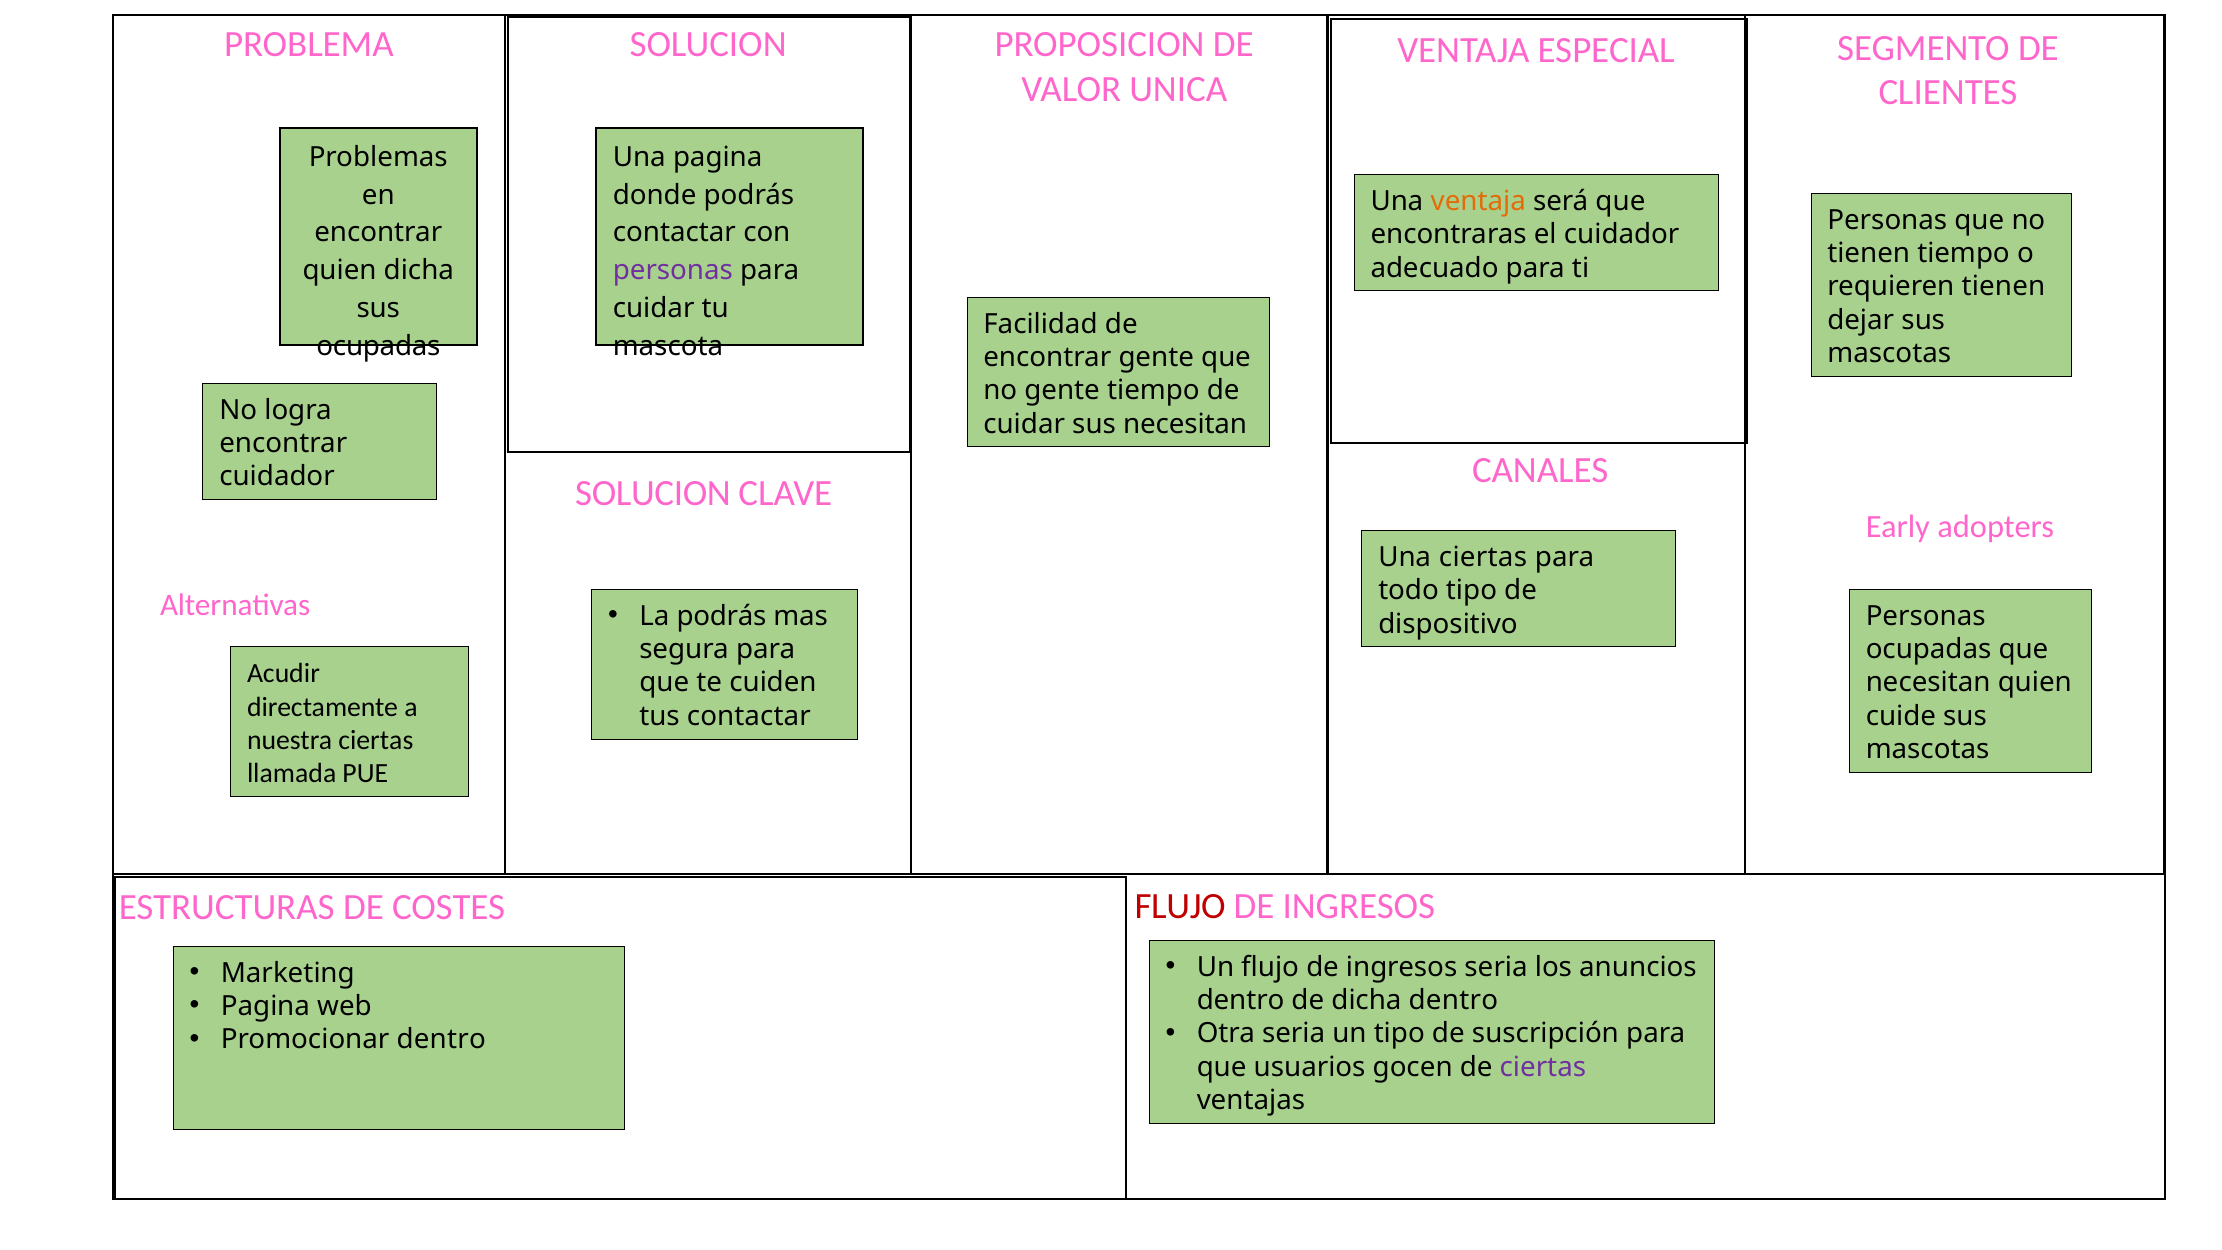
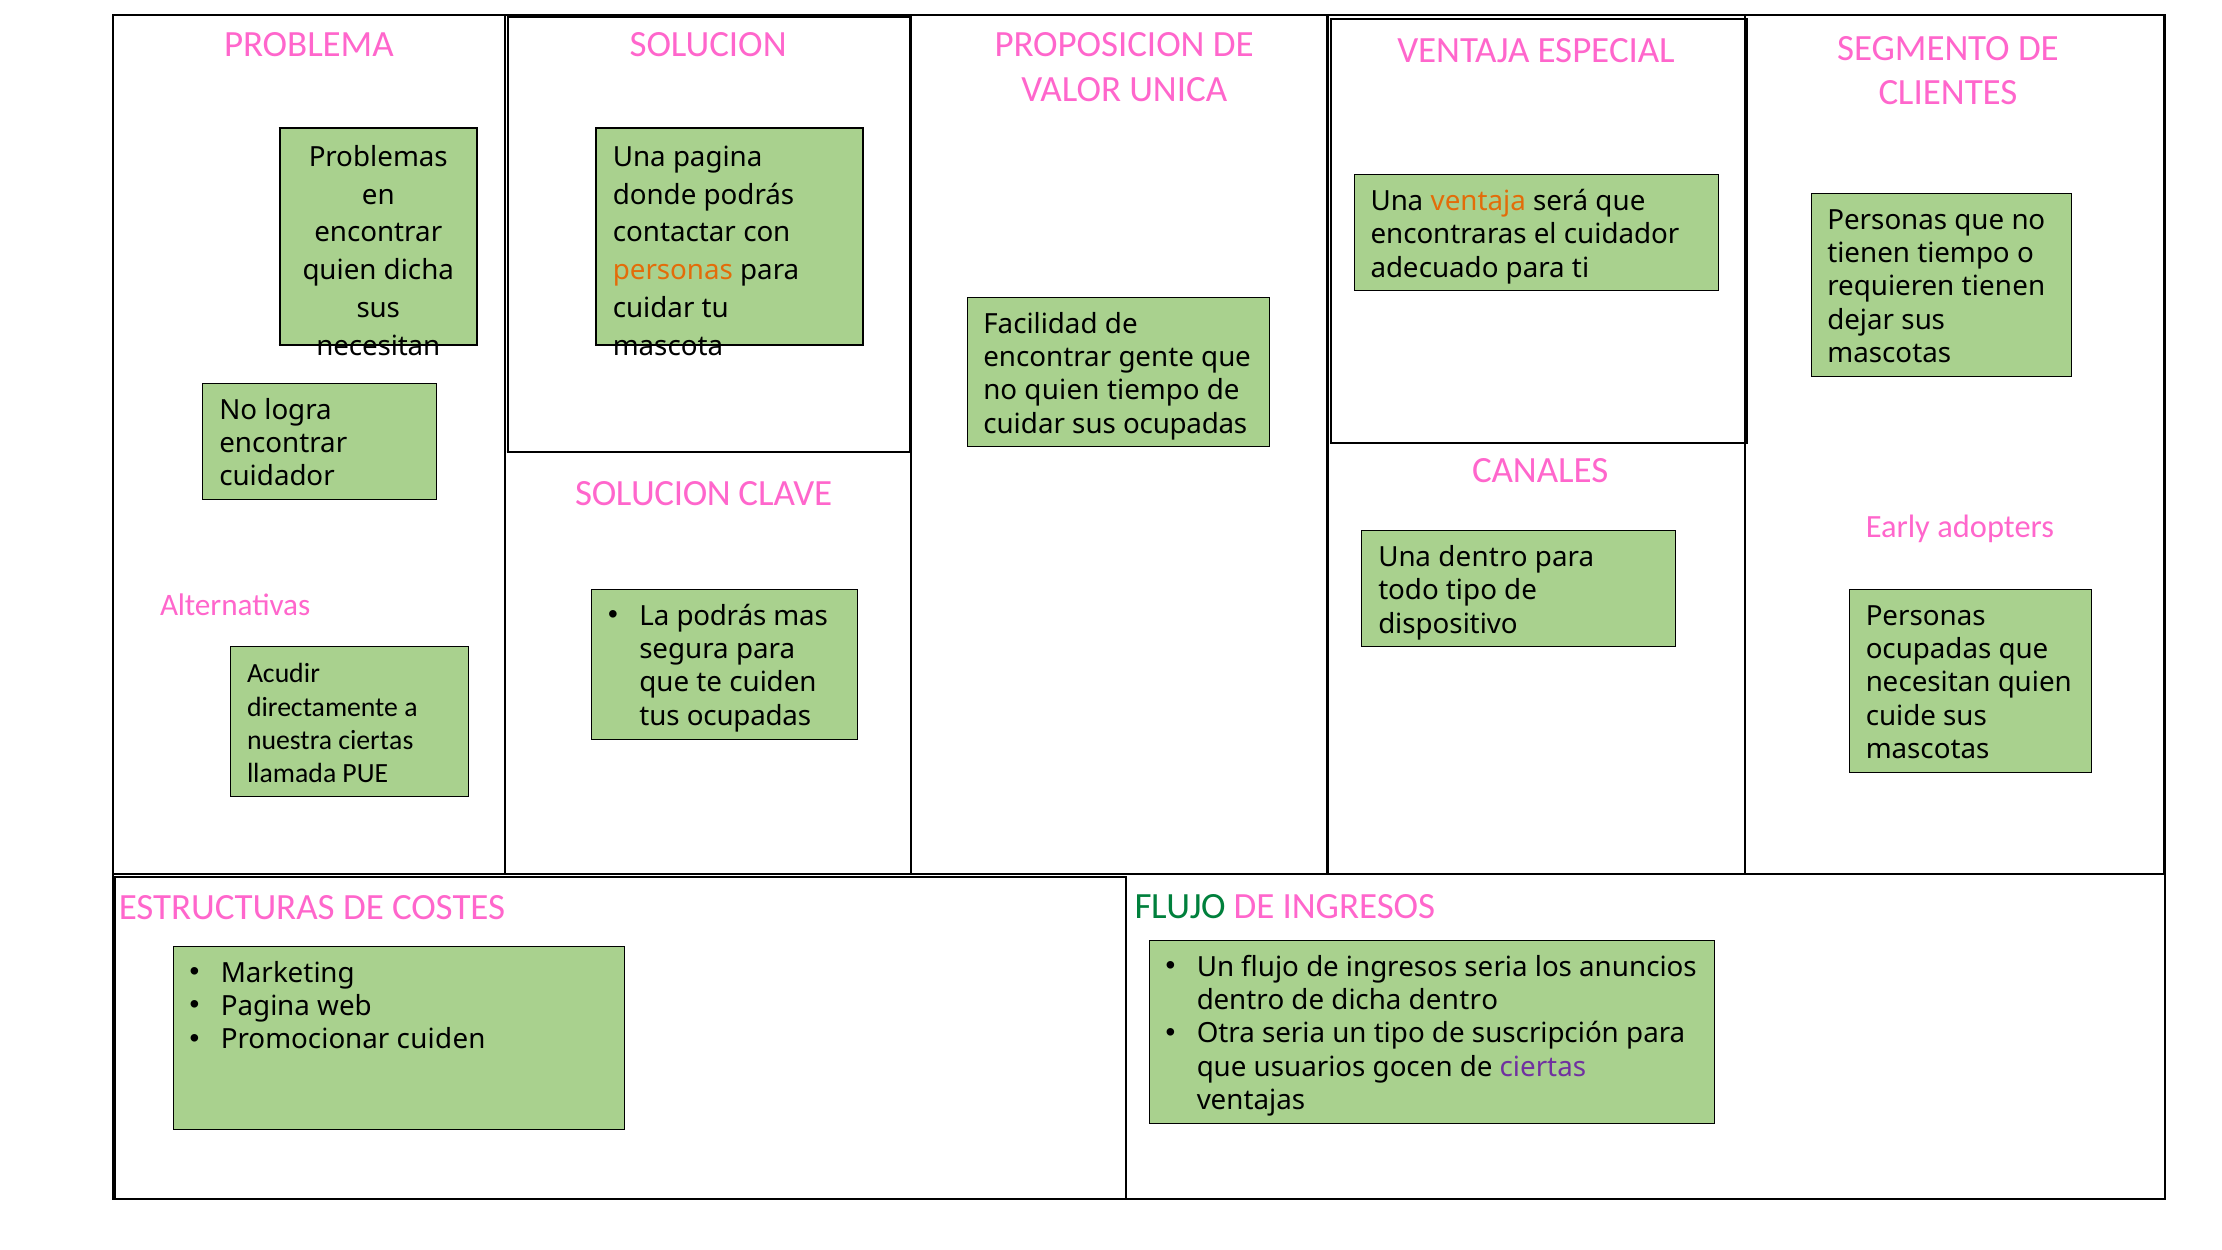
personas colour: purple -> orange (673, 271)
ocupadas: ocupadas -> necesitan (378, 346)
no gente: gente -> quien (1062, 391)
sus necesitan: necesitan -> ocupadas (1185, 424)
Una ciertas: ciertas -> dentro (1483, 557)
tus contactar: contactar -> ocupadas (749, 716)
FLUJO colour: red -> green (1180, 906)
Promocionar dentro: dentro -> cuiden (441, 1040)
